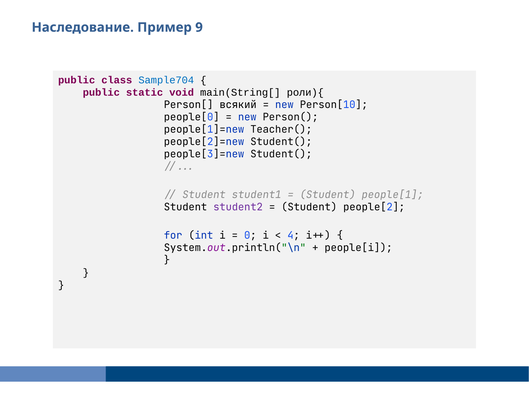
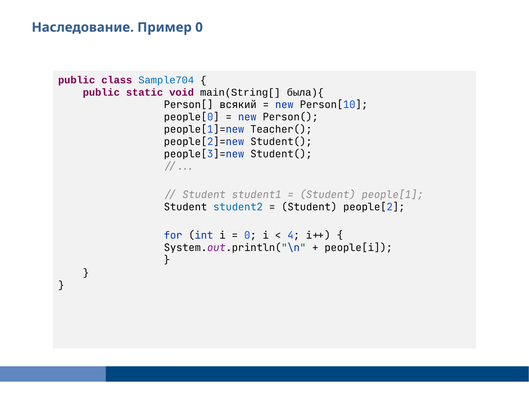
Пример 9: 9 -> 0 (199, 27)
роли){: роли){ -> была){ (305, 92)
student2 colour: purple -> blue (238, 207)
